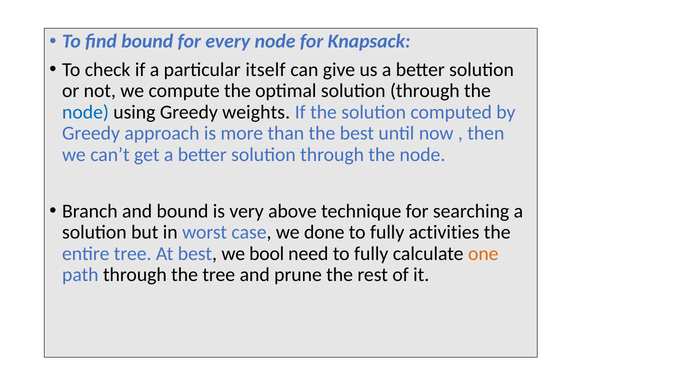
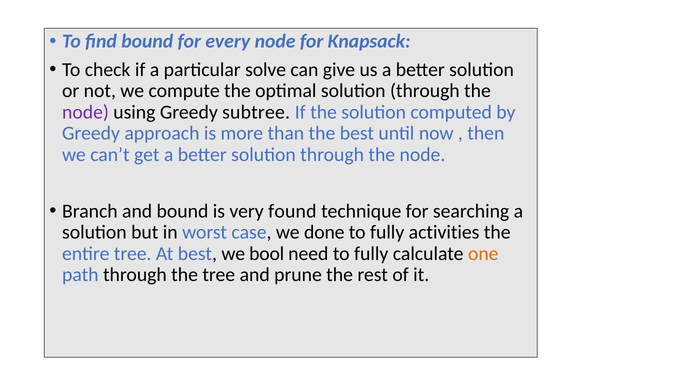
itself: itself -> solve (266, 70)
node colour: blue -> purple (86, 112)
weights: weights -> subtree (256, 112)
above: above -> found (292, 211)
